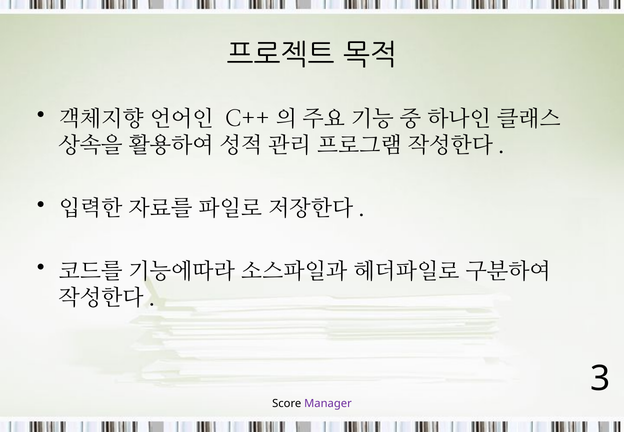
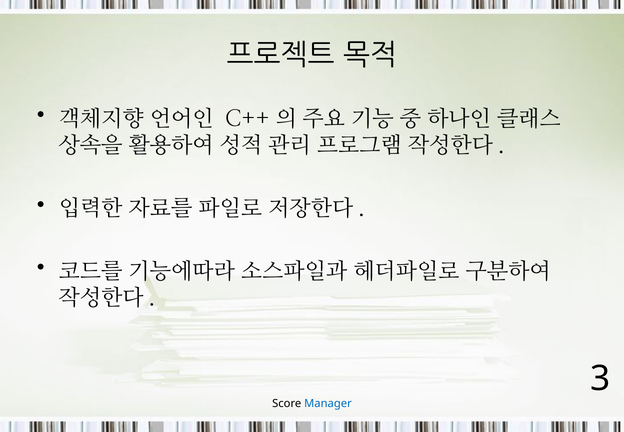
Manager colour: purple -> blue (328, 404)
